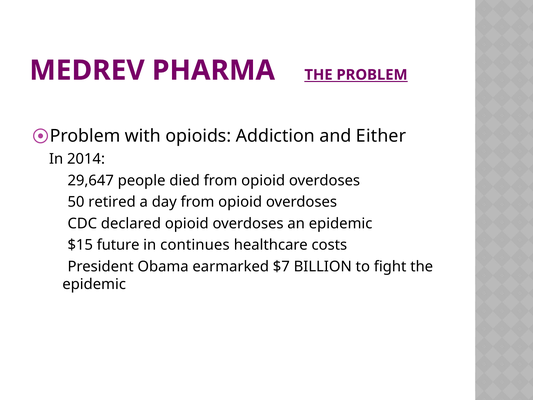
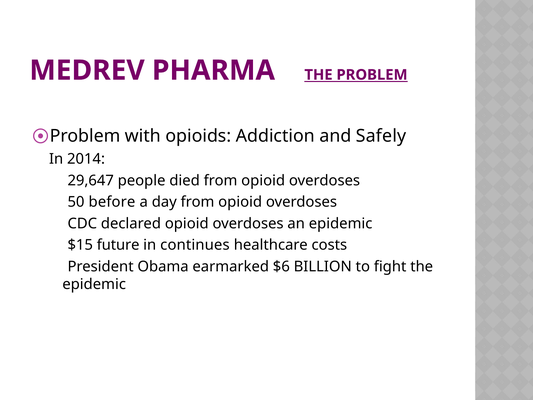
Either: Either -> Safely (381, 136)
retired: retired -> before (112, 202)
$7: $7 -> $6 (281, 266)
